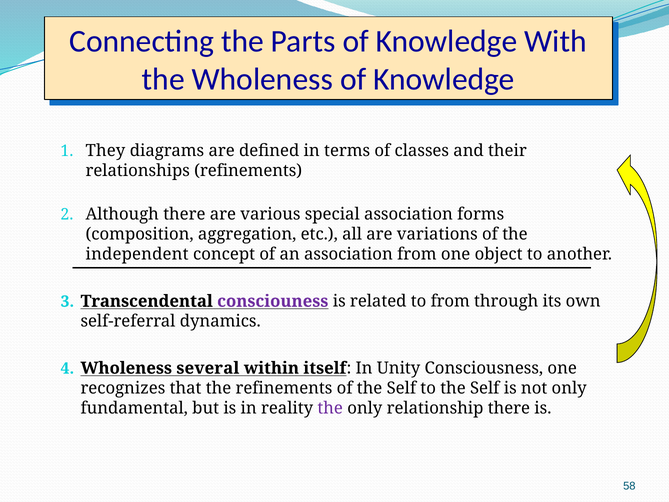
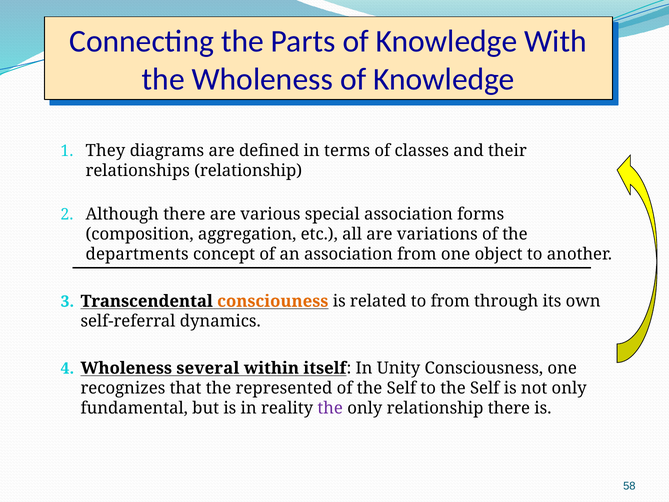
relationships refinements: refinements -> relationship (248, 171)
independent: independent -> departments (137, 254)
consciouness colour: purple -> orange (273, 301)
the refinements: refinements -> represented (284, 388)
